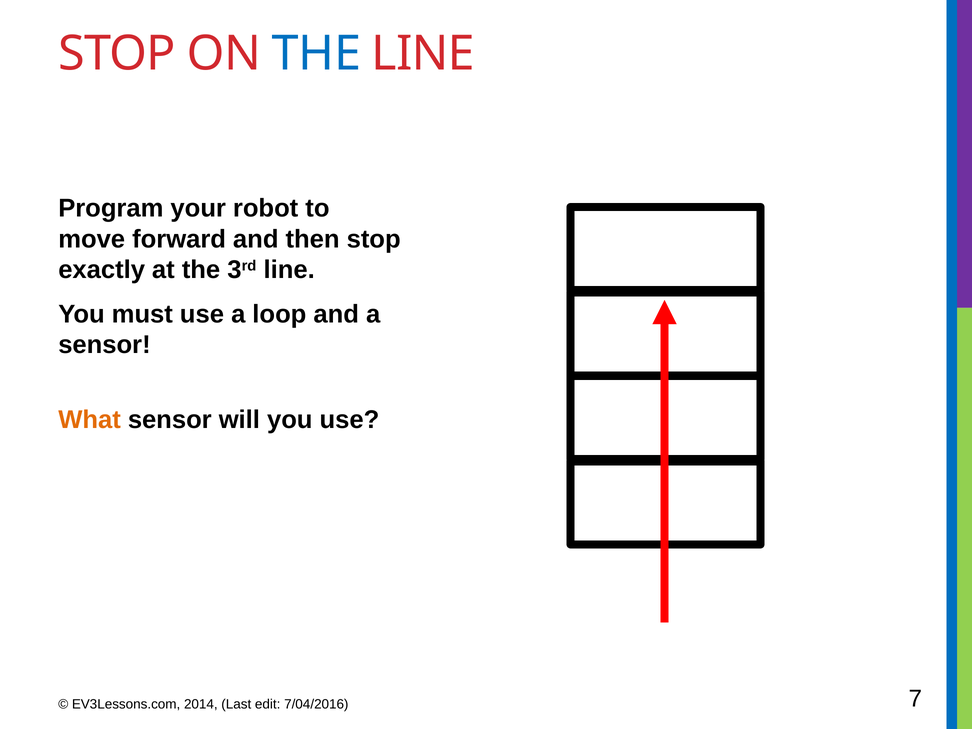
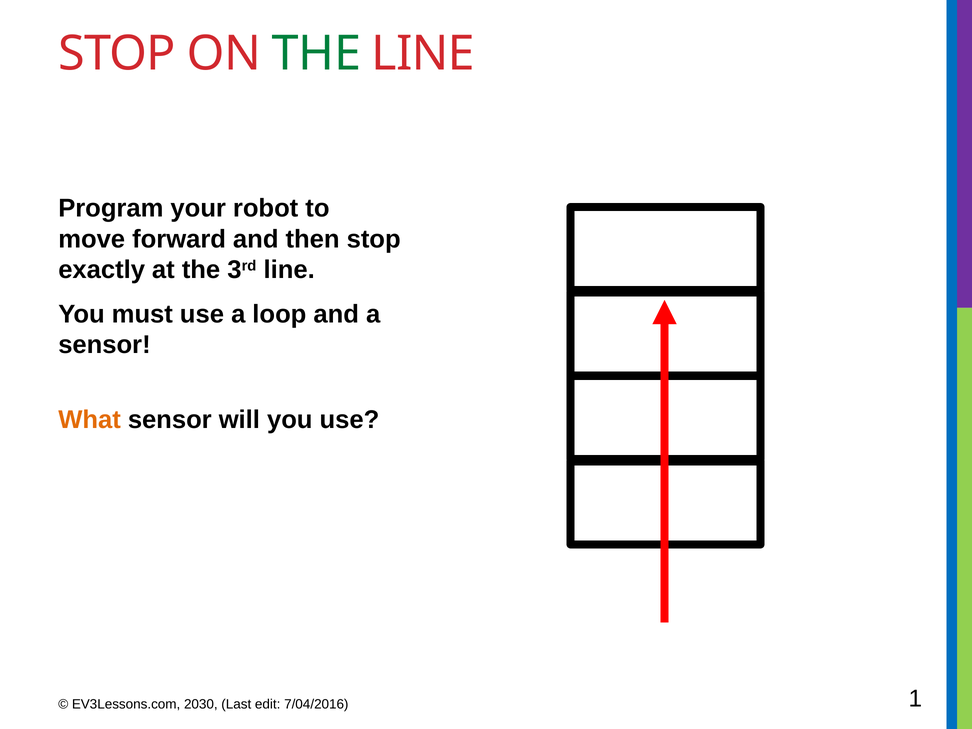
THE colour: blue -> green (316, 54)
2014: 2014 -> 2030 (201, 704)
7: 7 -> 1 (915, 699)
